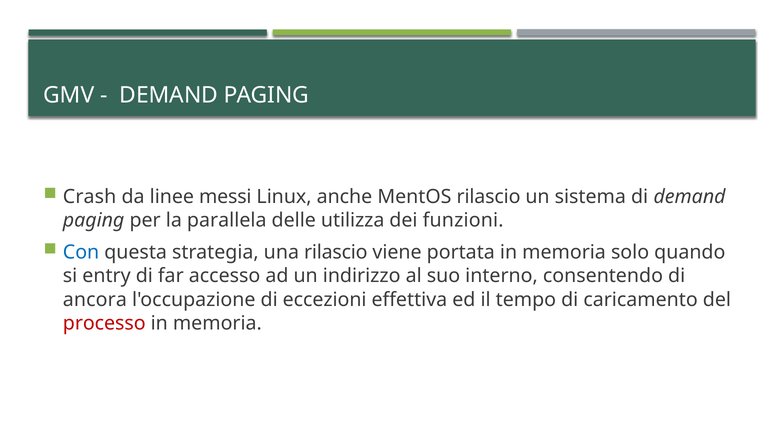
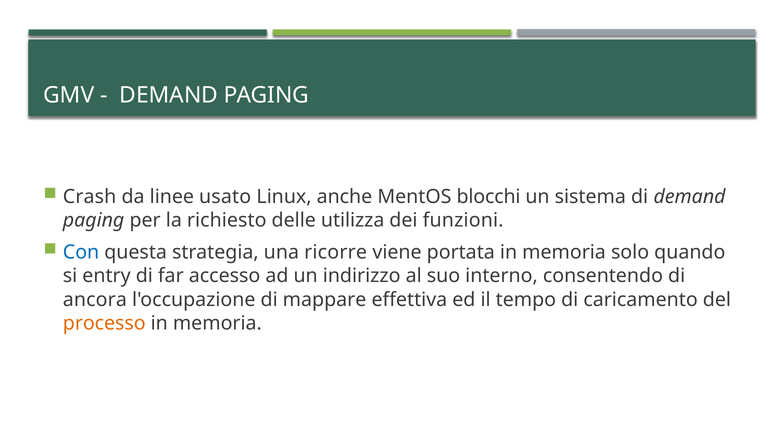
messi: messi -> usato (225, 197)
MentOS rilascio: rilascio -> blocchi (489, 197)
parallela: parallela -> richiesto (227, 220)
una rilascio: rilascio -> ricorre (336, 253)
eccezioni: eccezioni -> mappare (325, 300)
processo colour: red -> orange (104, 323)
